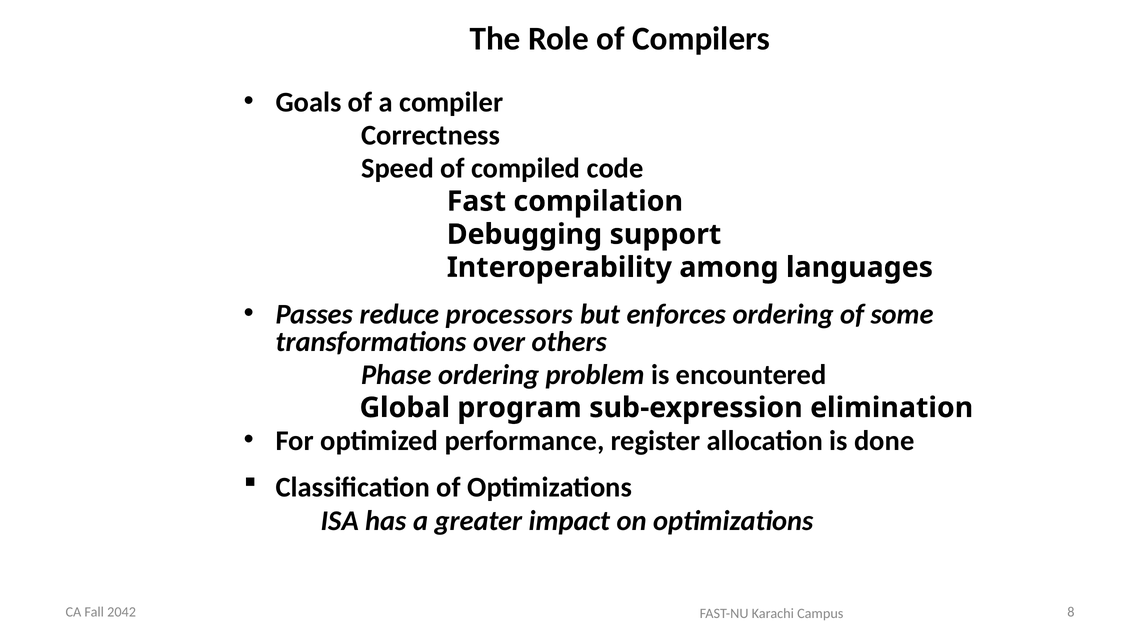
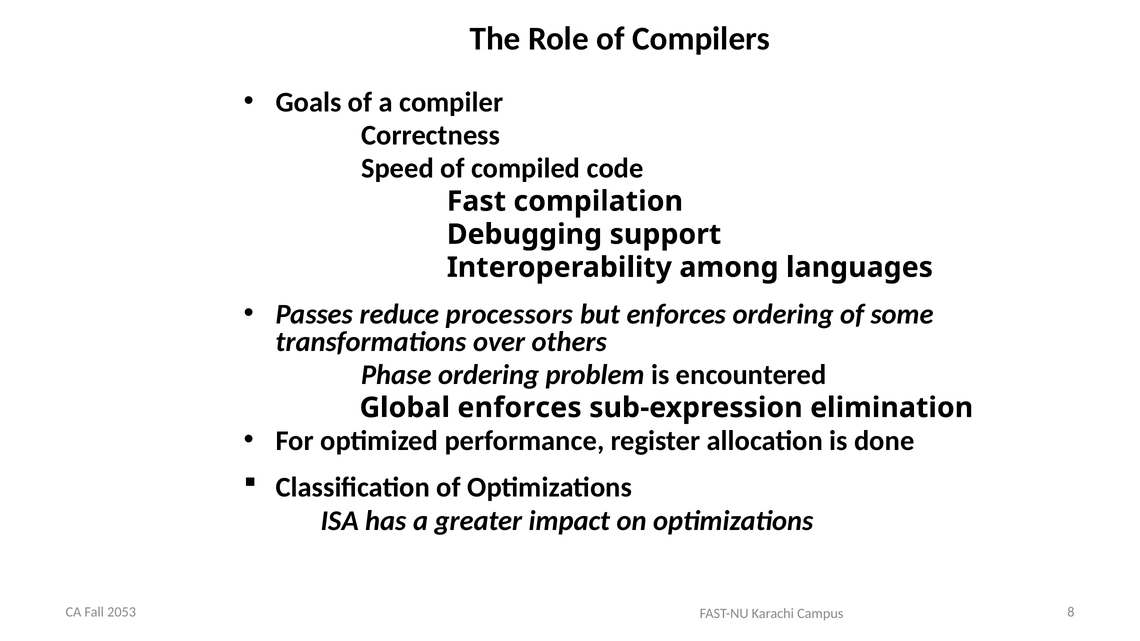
Global program: program -> enforces (520, 408)
2042: 2042 -> 2053 (122, 612)
